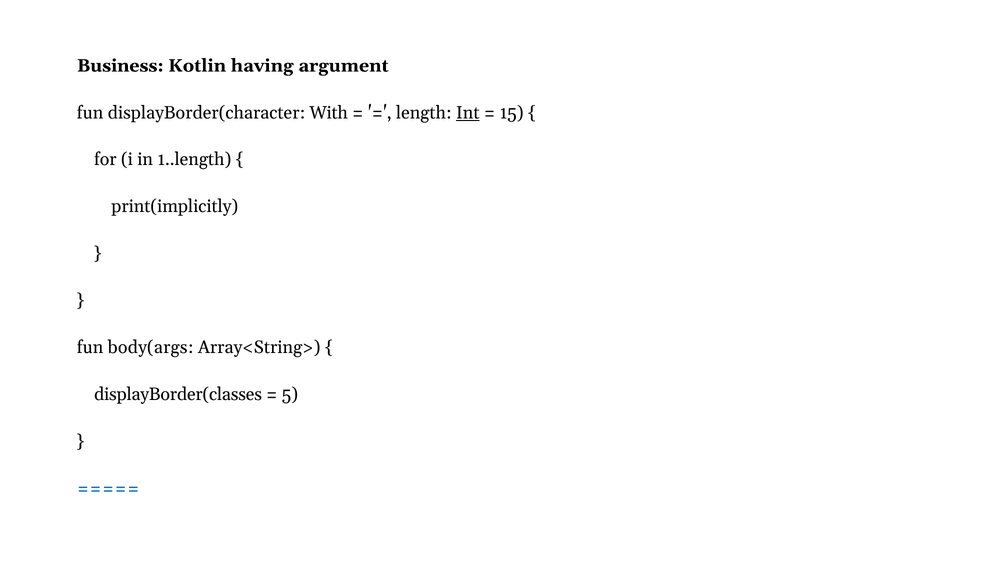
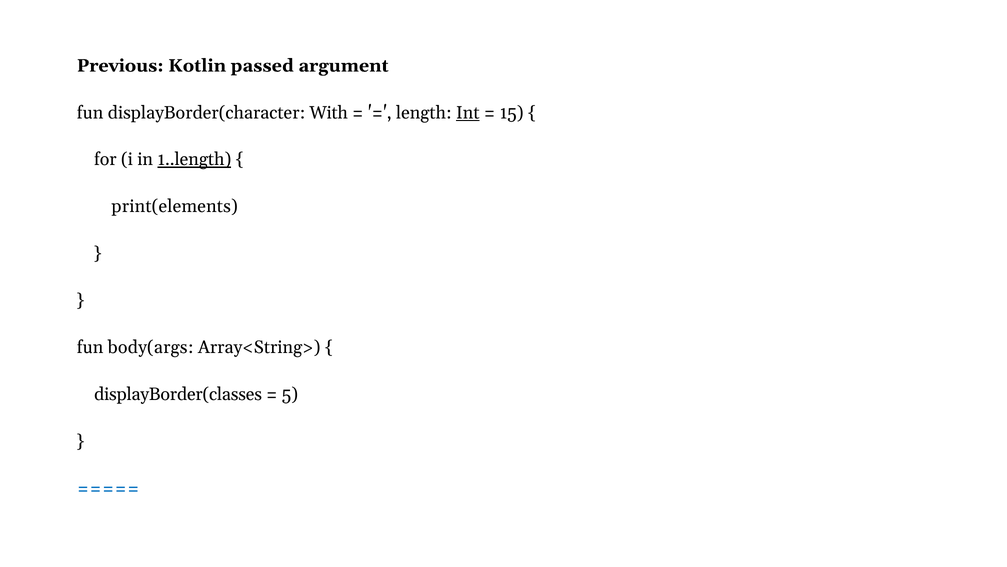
Business: Business -> Previous (120, 66)
having: having -> passed (262, 66)
1..length underline: none -> present (194, 159)
print(implicitly: print(implicitly -> print(elements (175, 206)
